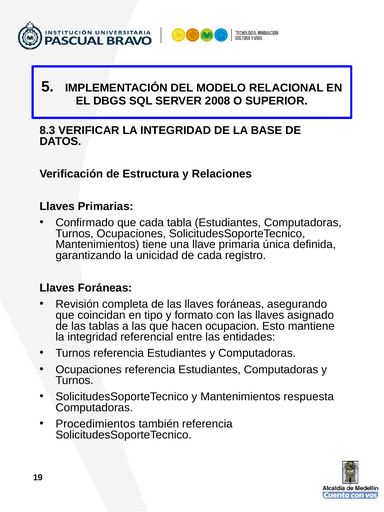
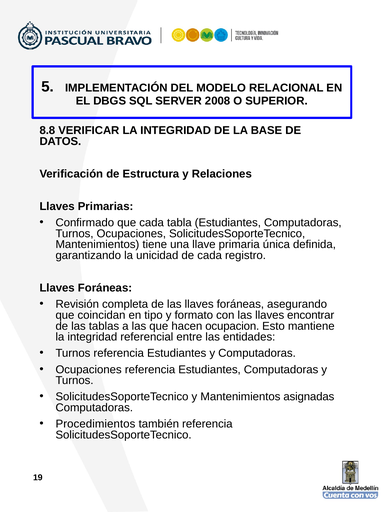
8.3: 8.3 -> 8.8 (47, 130)
asignado: asignado -> encontrar (311, 315)
respuesta: respuesta -> asignadas (309, 397)
